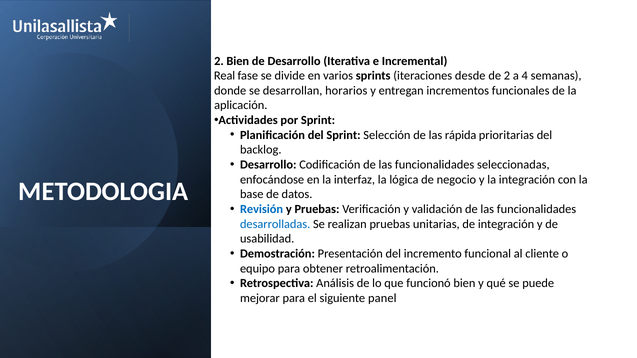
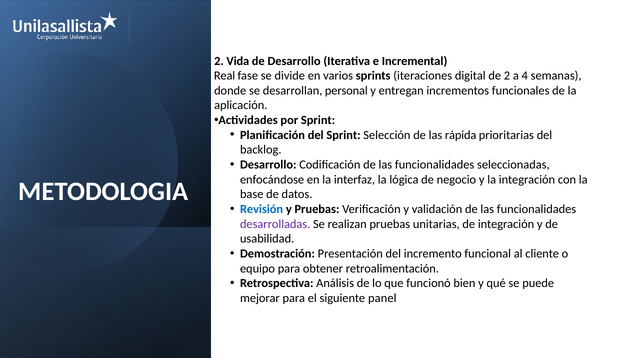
2 Bien: Bien -> Vida (238, 61)
desde: desde -> digital (470, 76)
horarios: horarios -> personal (346, 91)
desarrolladas colour: blue -> purple (275, 224)
